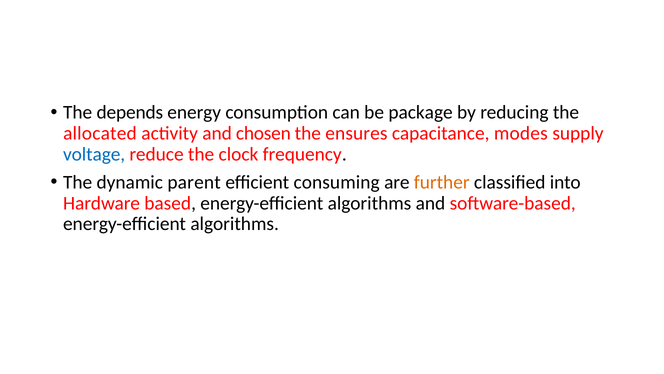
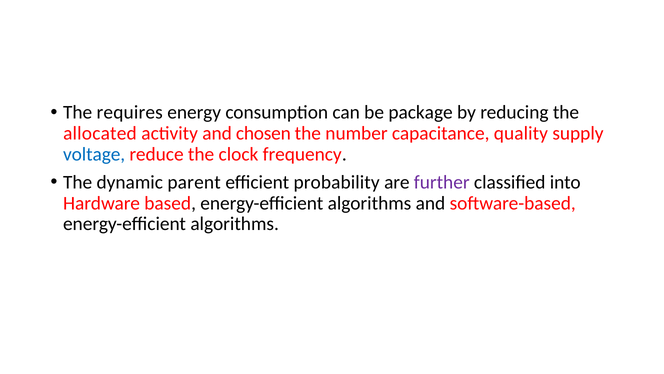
depends: depends -> requires (130, 112)
ensures: ensures -> number (356, 133)
modes: modes -> quality (521, 133)
consuming: consuming -> probability (337, 182)
further colour: orange -> purple (442, 182)
